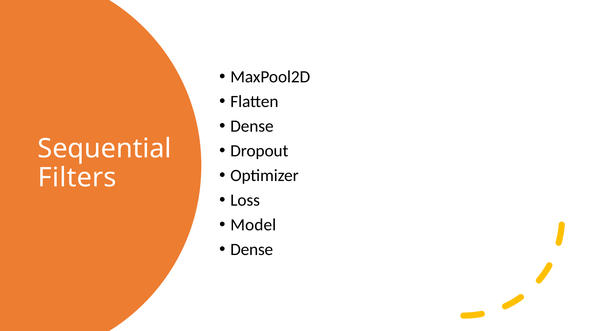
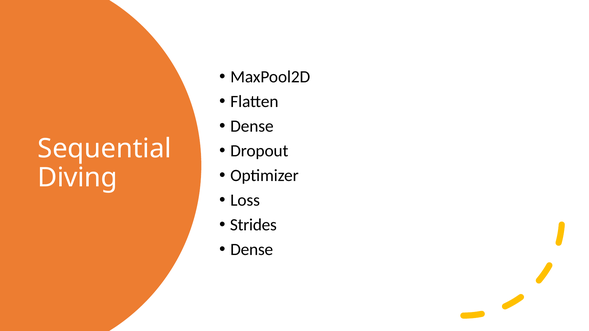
Filters: Filters -> Diving (77, 178)
Model: Model -> Strides (253, 225)
